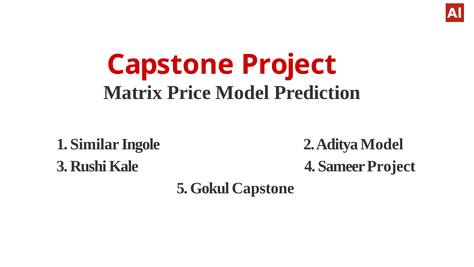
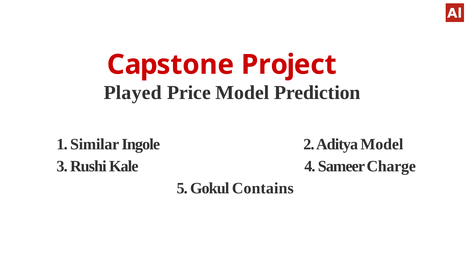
Matrix: Matrix -> Played (133, 93)
Sameer Project: Project -> Charge (391, 166)
Gokul Capstone: Capstone -> Contains (263, 188)
